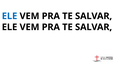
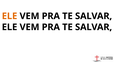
ELE colour: blue -> orange (10, 16)
